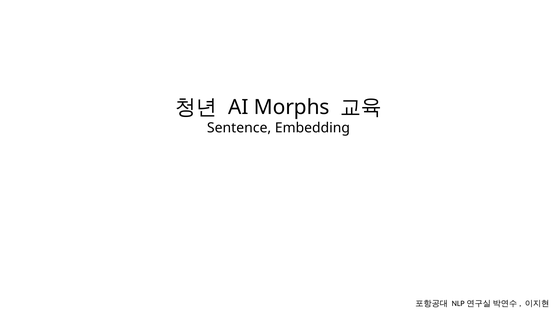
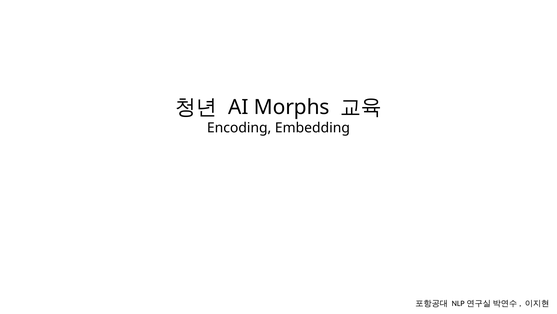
Sentence: Sentence -> Encoding (239, 128)
